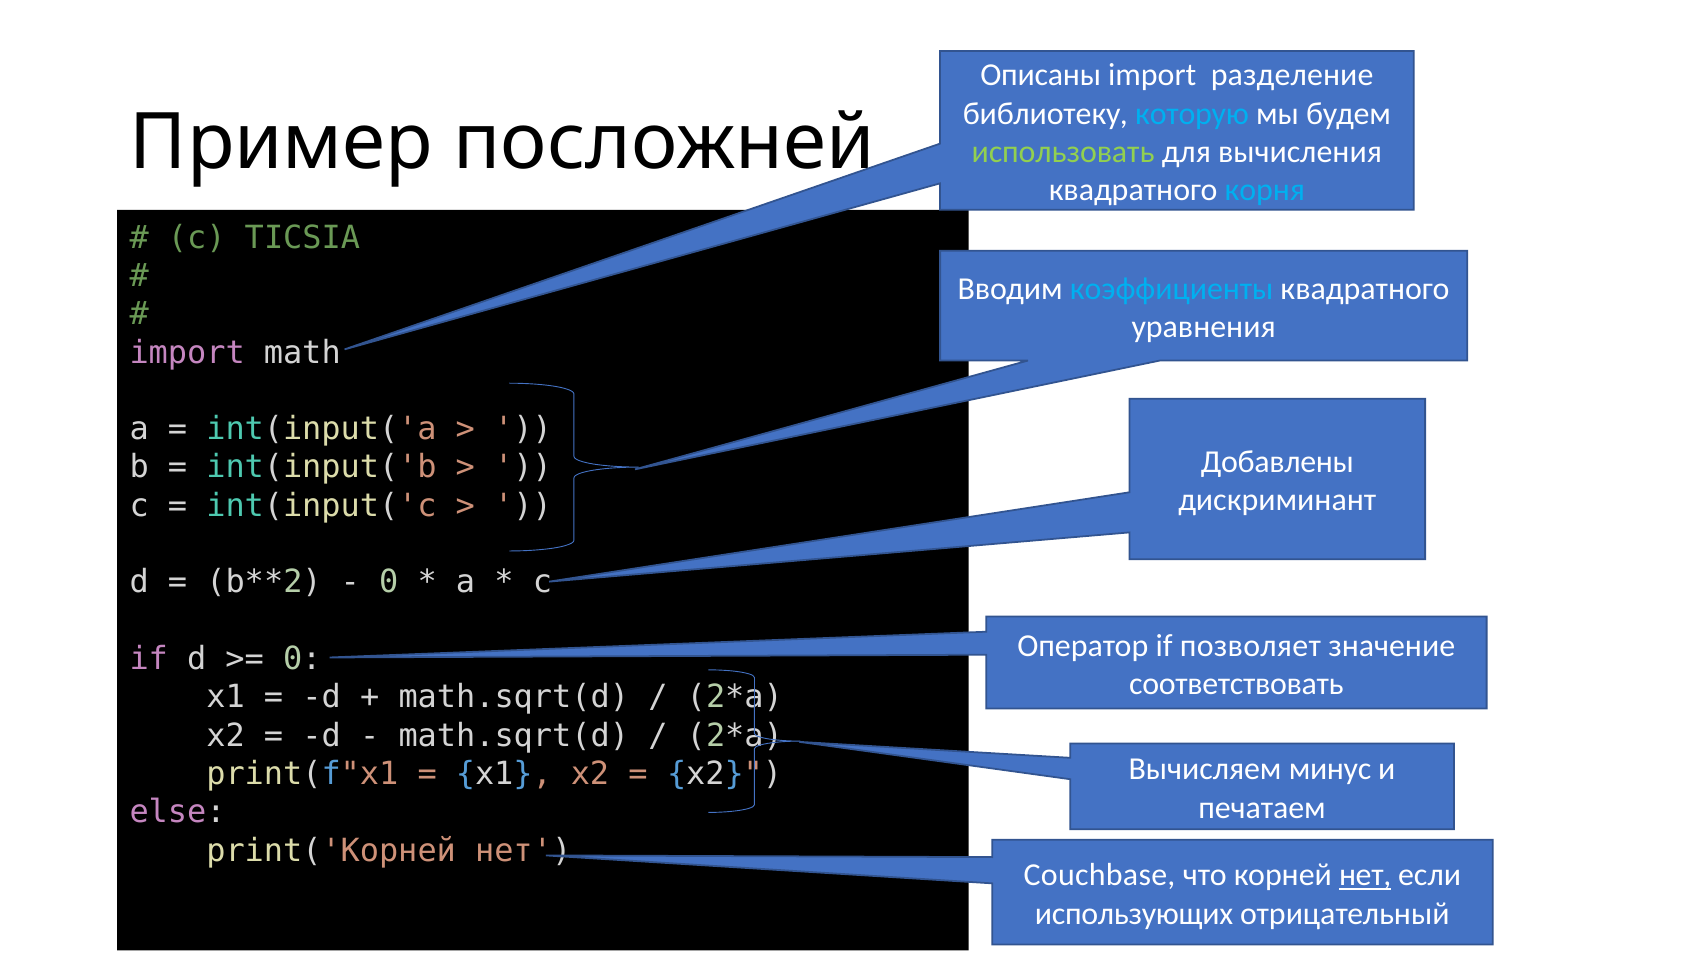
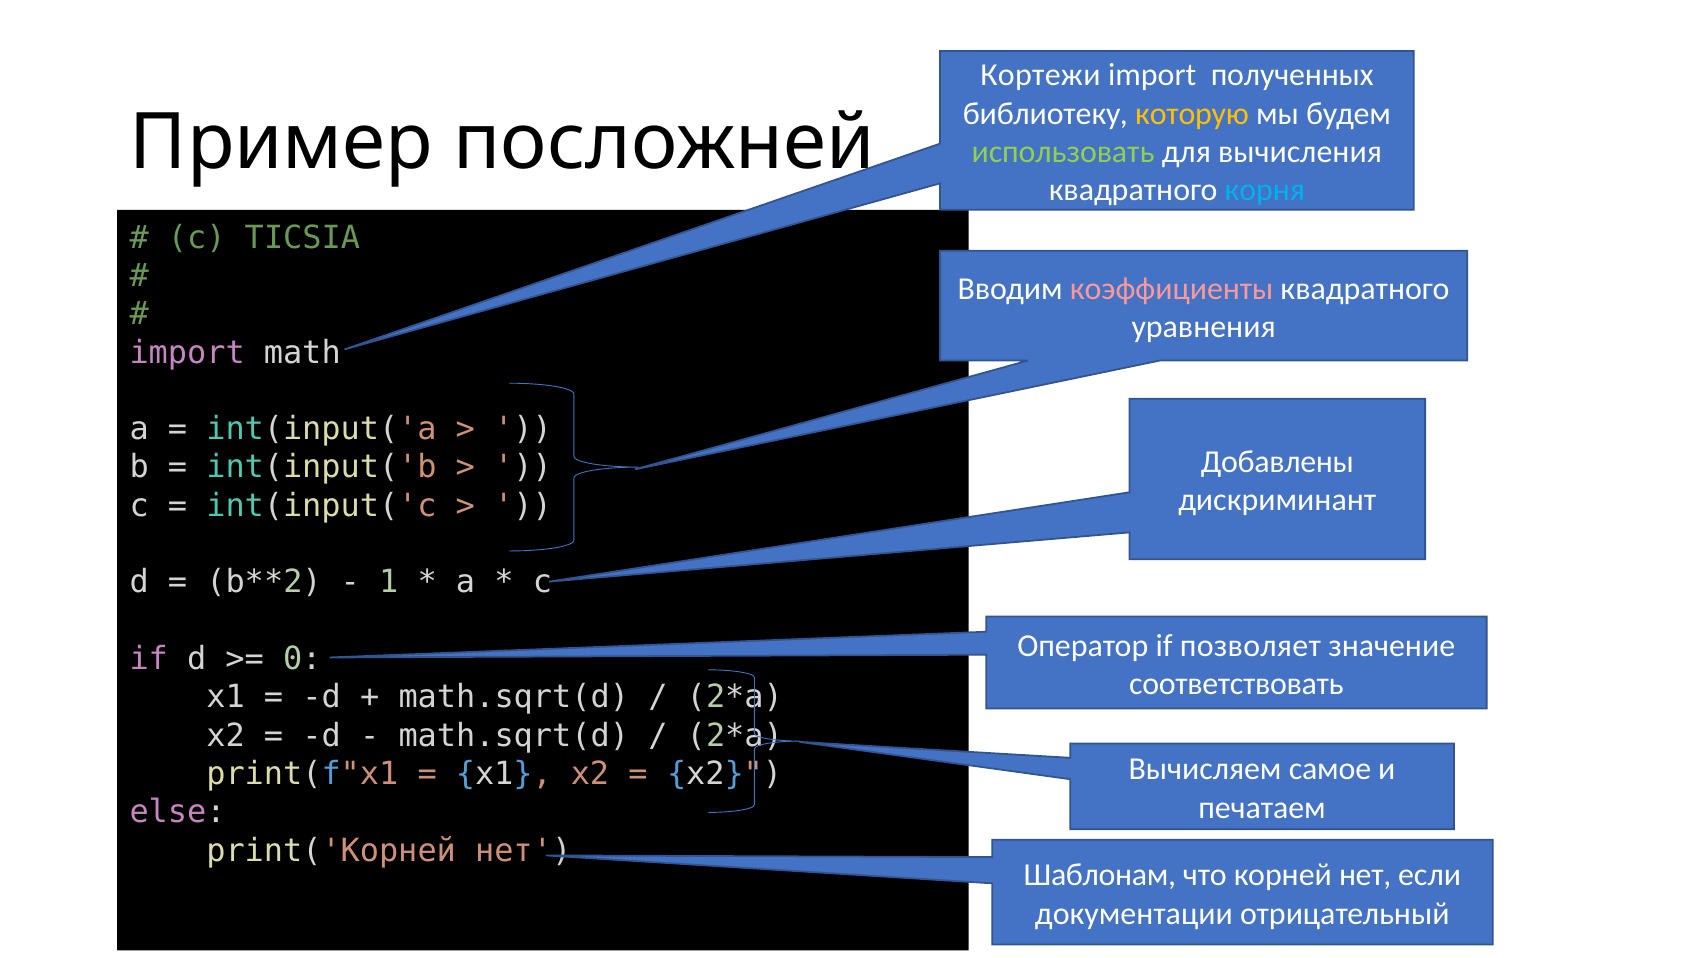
Описаны: Описаны -> Кортежи (1040, 75)
разделение: разделение -> полученных (1292, 75)
которую colour: light blue -> yellow (1192, 113)
коэффициенты colour: light blue -> pink (1172, 289)
0: 0 -> 1 (389, 582)
минус: минус -> самое (1330, 769)
Couchbase: Couchbase -> Шаблонам (1100, 875)
нет underline: present -> none (1365, 875)
использующих: использующих -> документации (1134, 913)
